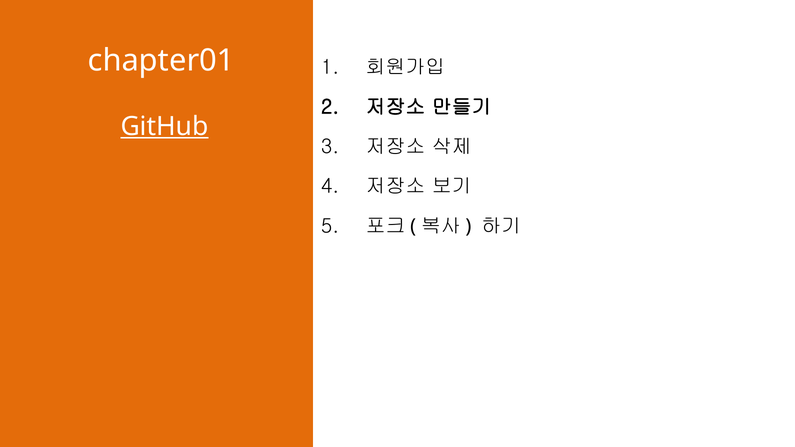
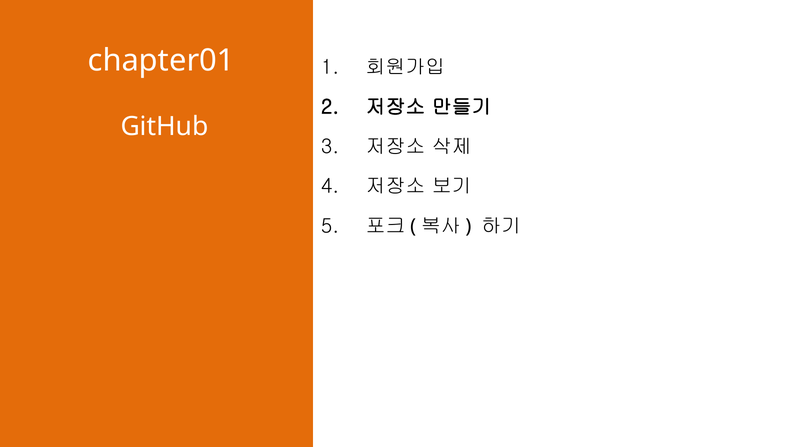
GitHub underline: present -> none (165, 126)
